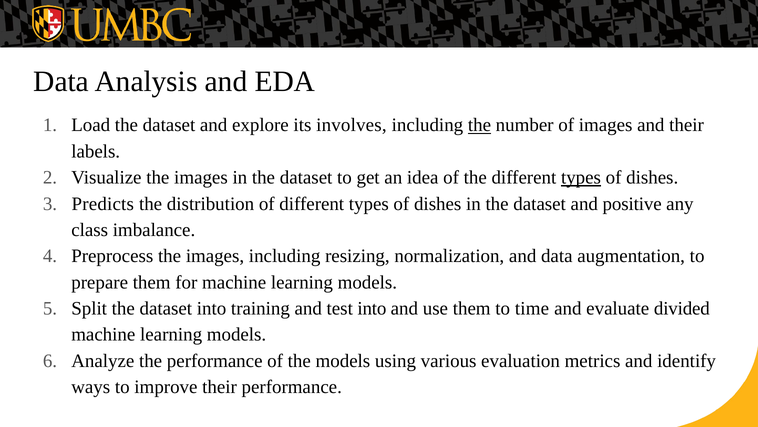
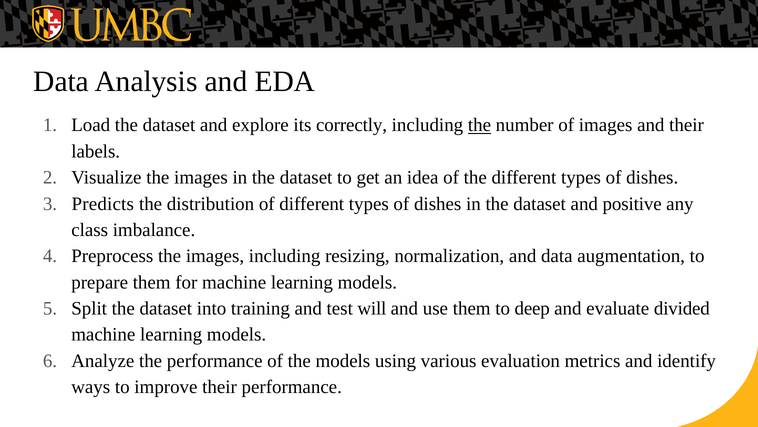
involves: involves -> correctly (352, 125)
types underline: present -> none (581, 177)
test into: into -> will (372, 308)
time: time -> deep (532, 308)
